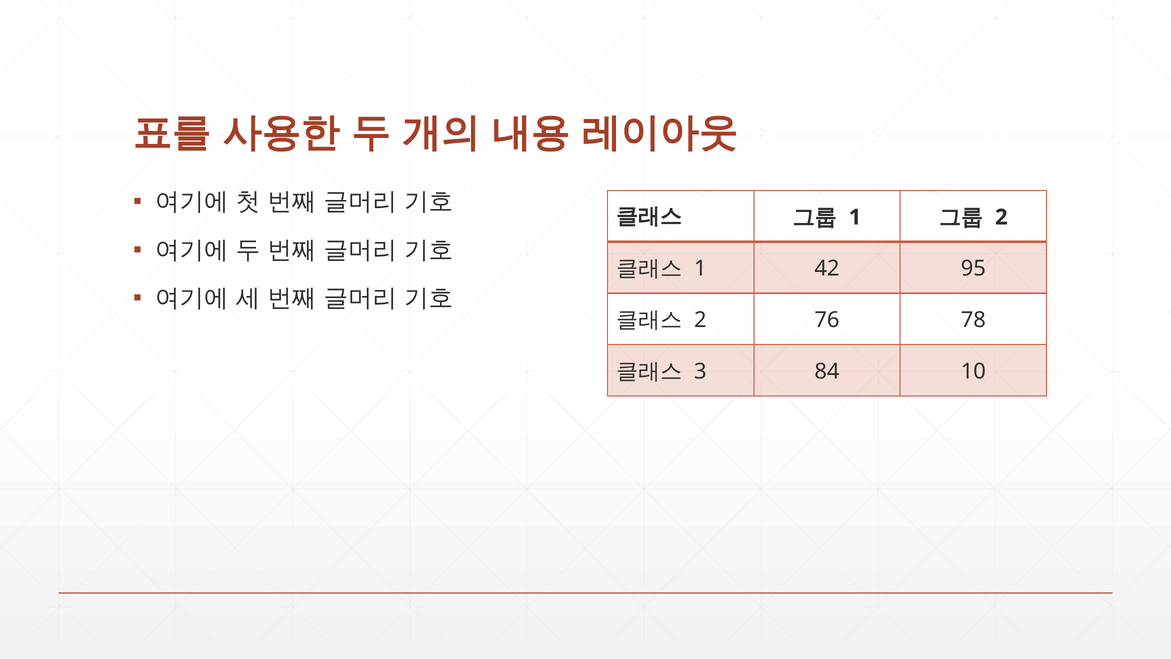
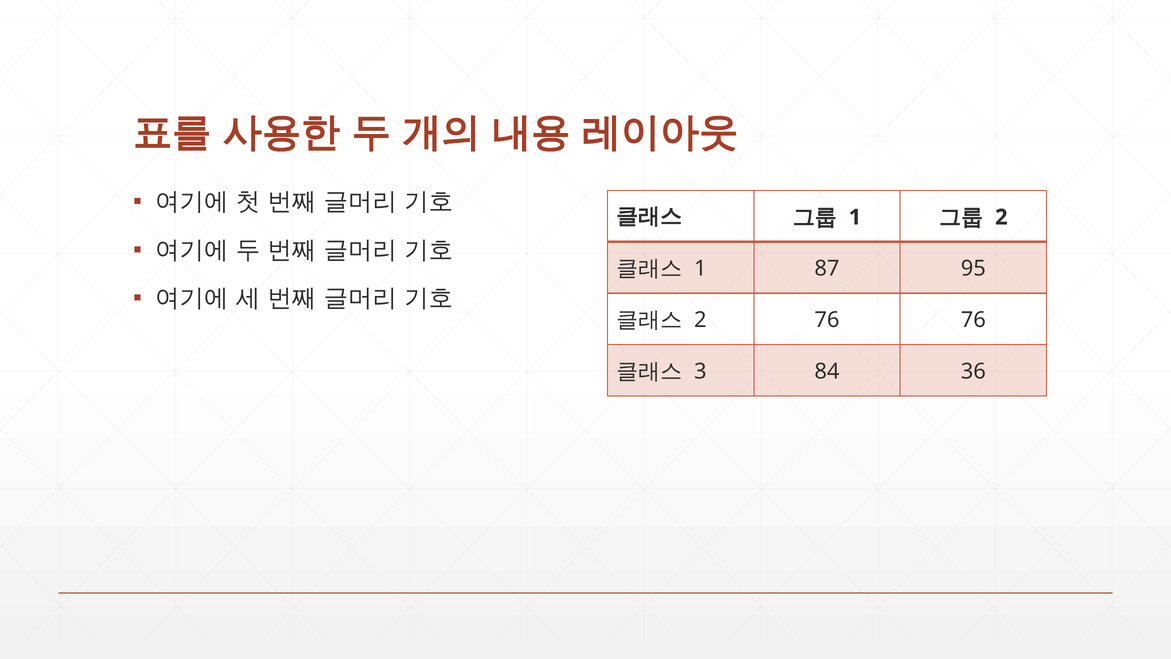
42: 42 -> 87 (827, 269)
76 78: 78 -> 76 (973, 320)
10: 10 -> 36 (973, 371)
